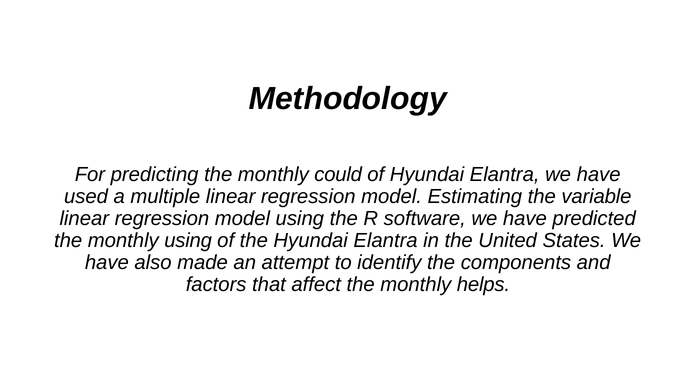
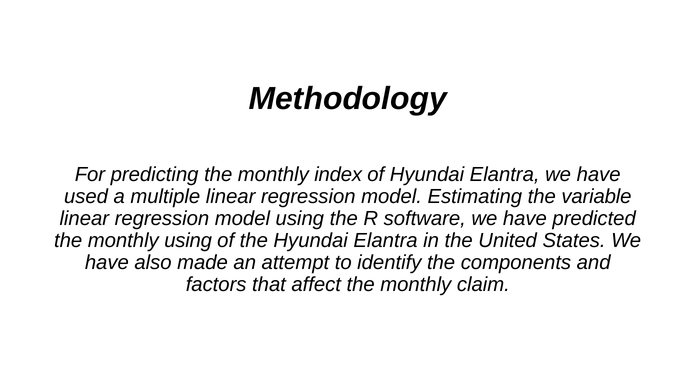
could: could -> index (338, 174)
helps: helps -> claim (483, 284)
